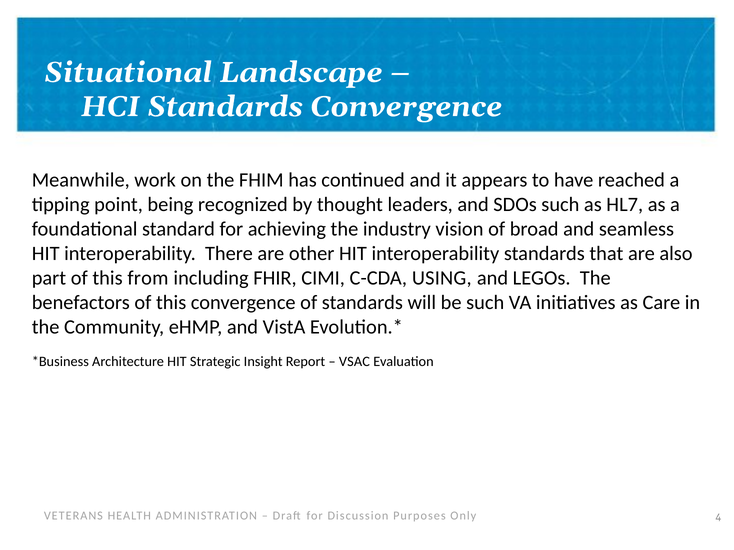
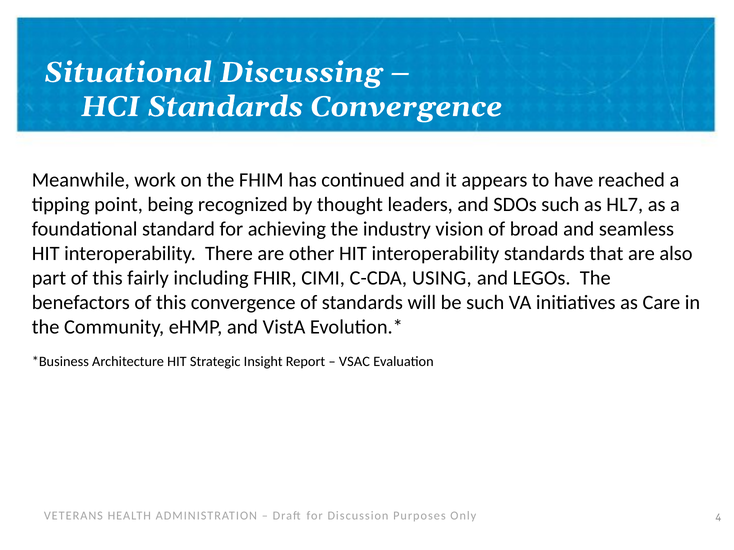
Landscape: Landscape -> Discussing (301, 73)
from: from -> fairly (148, 278)
